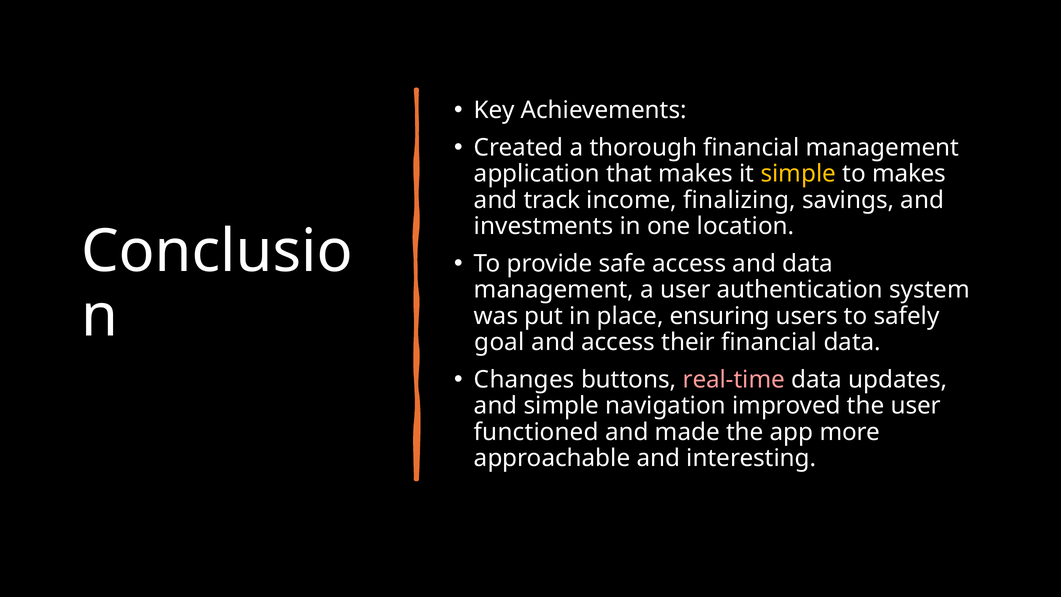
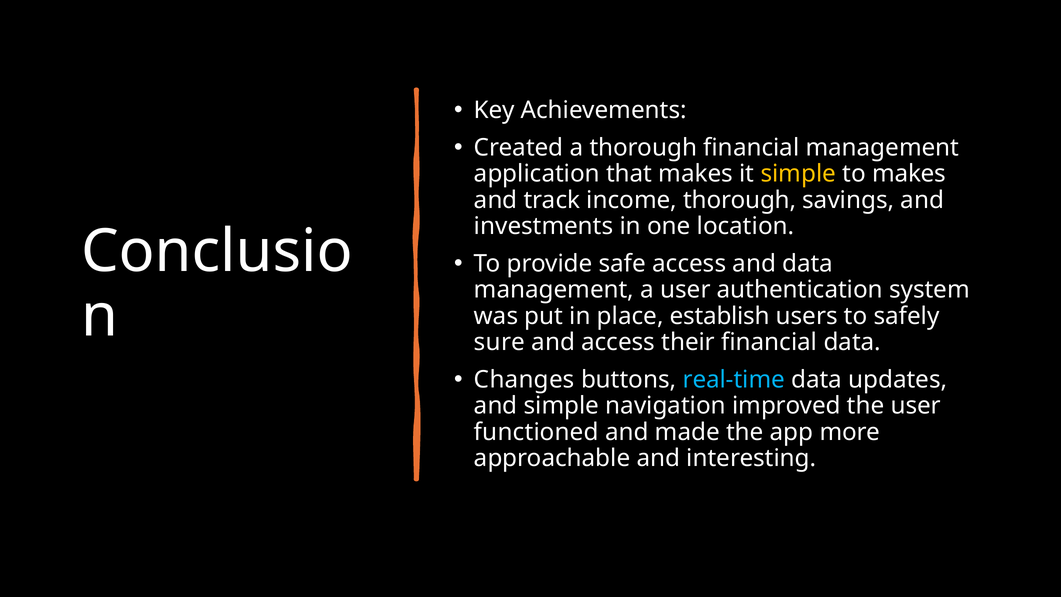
income finalizing: finalizing -> thorough (740, 200)
ensuring: ensuring -> establish (720, 316)
goal: goal -> sure (499, 342)
real-time colour: pink -> light blue (734, 379)
